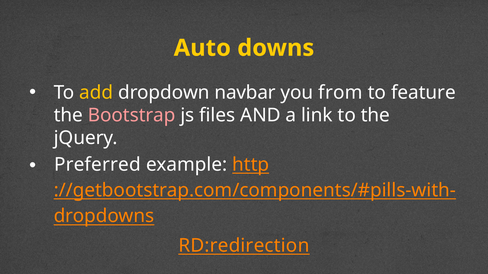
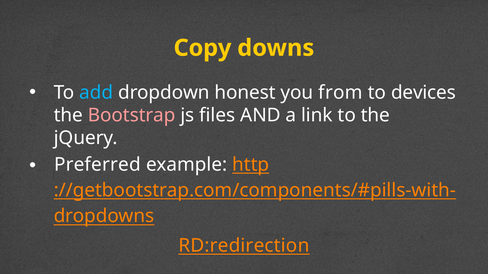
Auto: Auto -> Copy (202, 48)
add colour: yellow -> light blue (96, 93)
navbar: navbar -> honest (245, 93)
feature: feature -> devices (423, 93)
